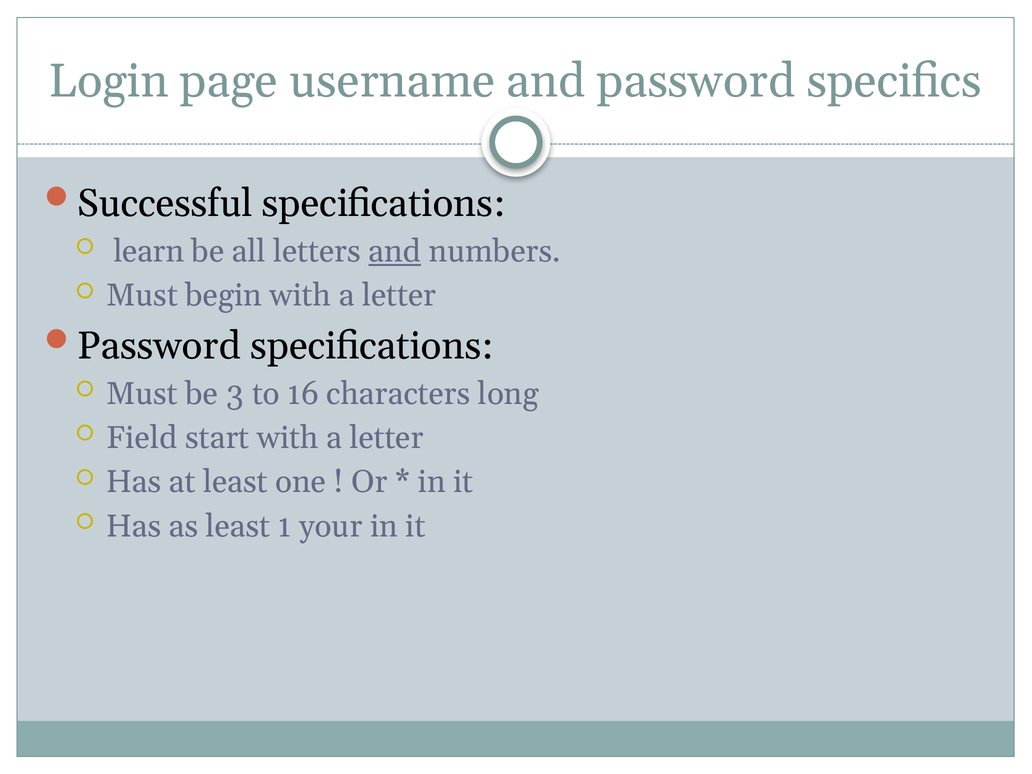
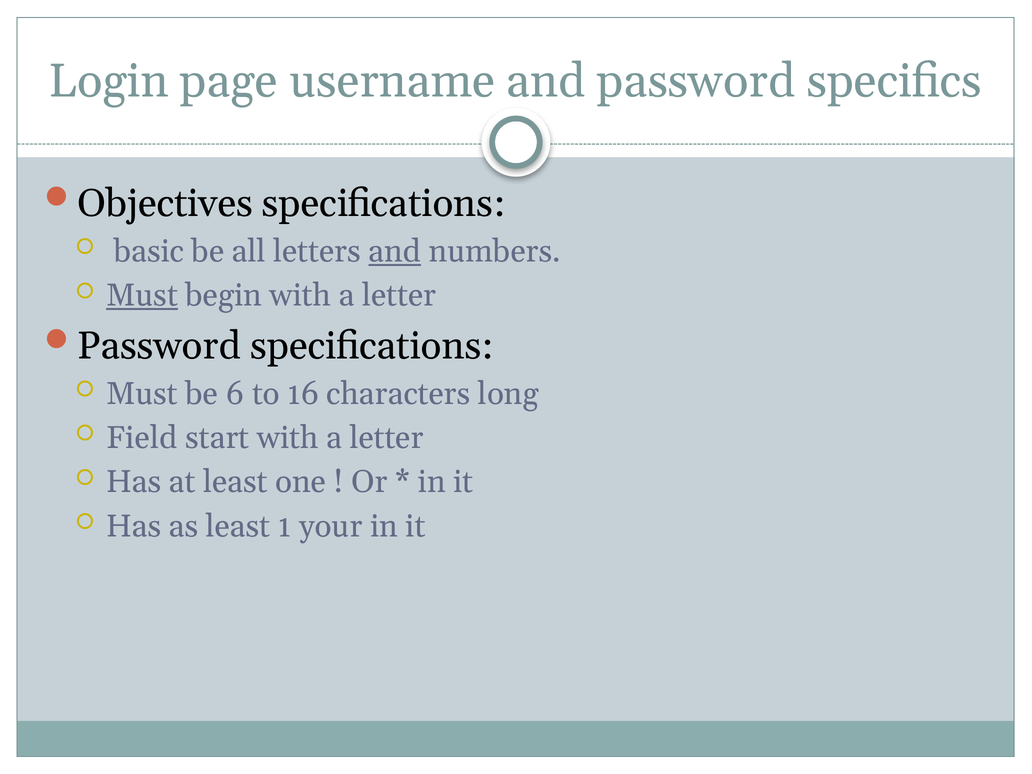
Successful: Successful -> Objectives (165, 203)
learn: learn -> basic (149, 251)
Must underline: none -> present (142, 295)
3: 3 -> 6 (235, 394)
